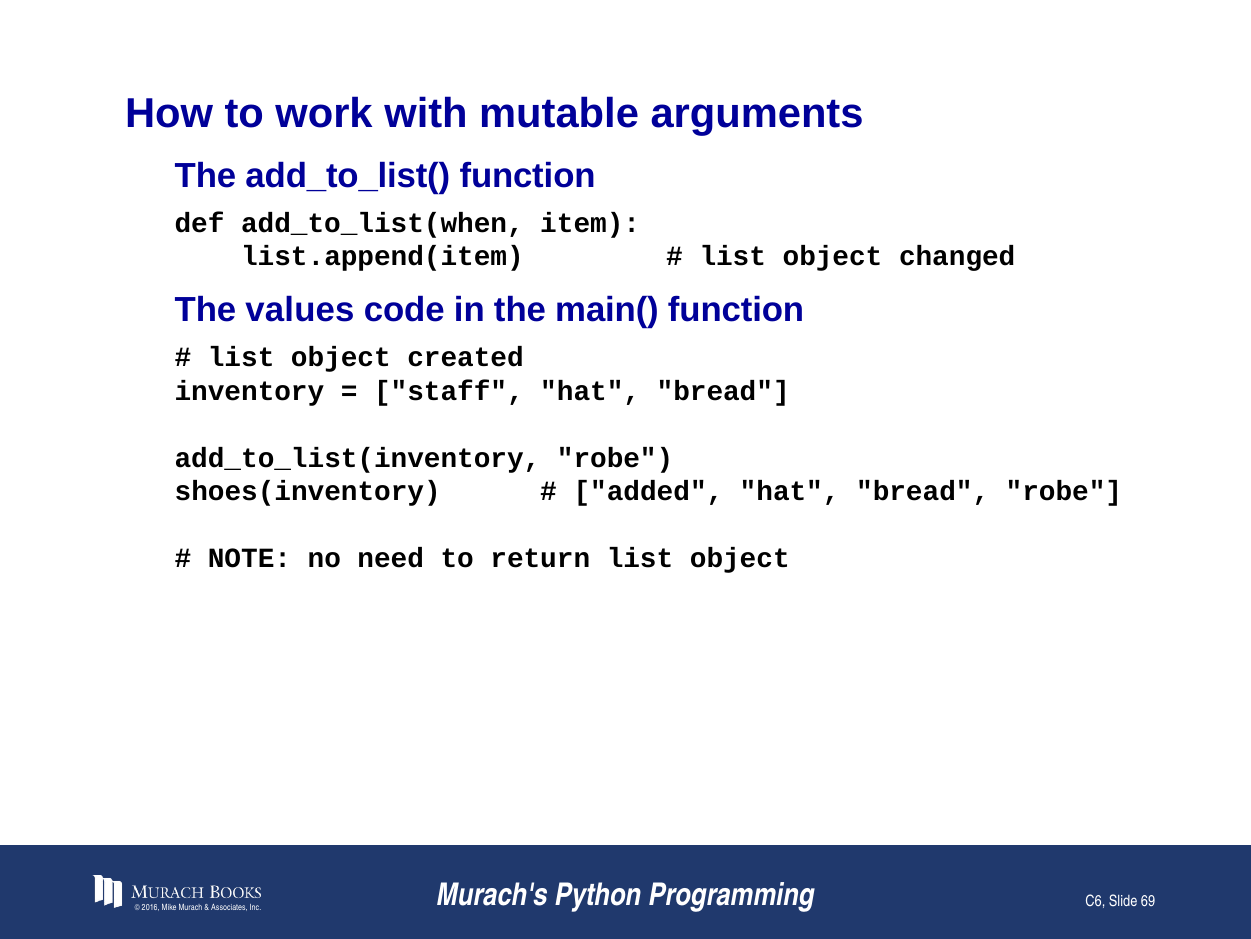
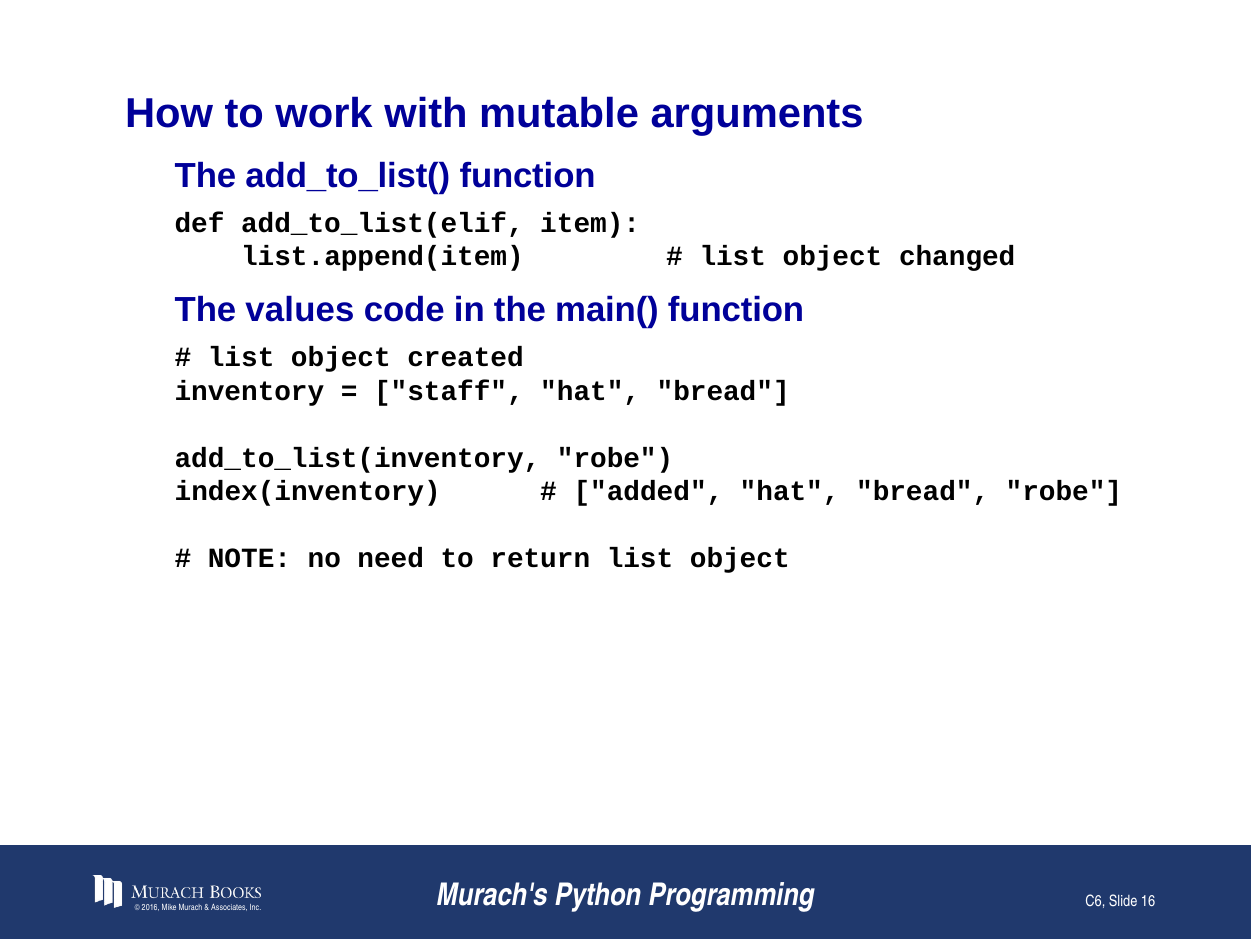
add_to_list(when: add_to_list(when -> add_to_list(elif (382, 223)
shoes(inventory: shoes(inventory -> index(inventory (308, 491)
69: 69 -> 16 (1148, 900)
